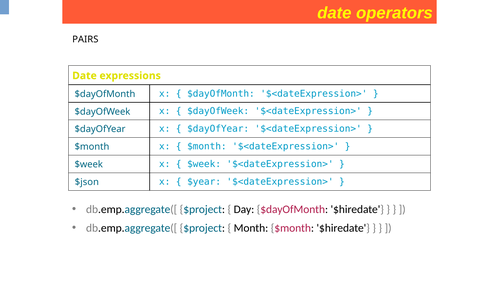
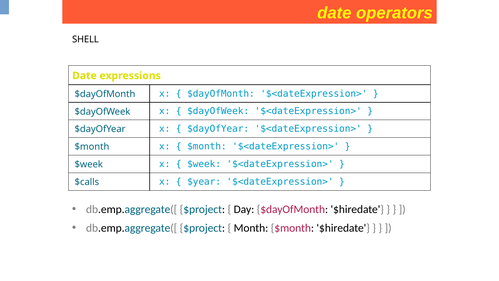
PAIRS: PAIRS -> SHELL (85, 39)
$json: $json -> $calls (87, 182)
